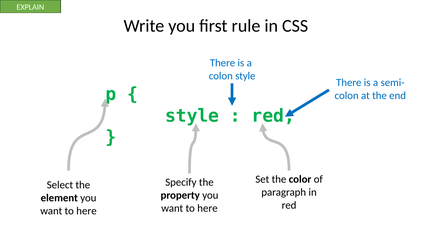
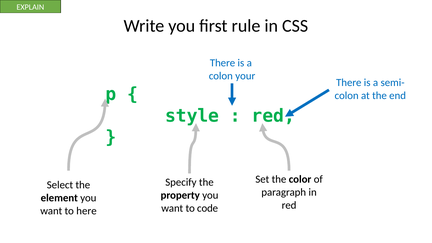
colon style: style -> your (245, 76)
here: here -> code (208, 208)
